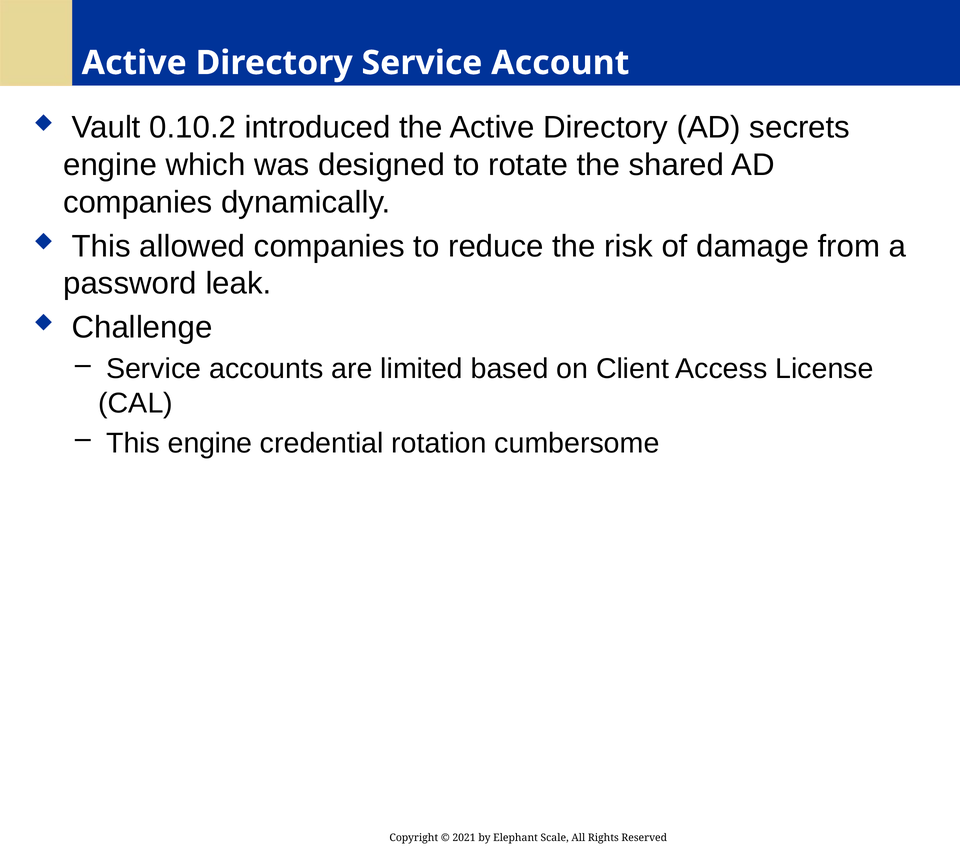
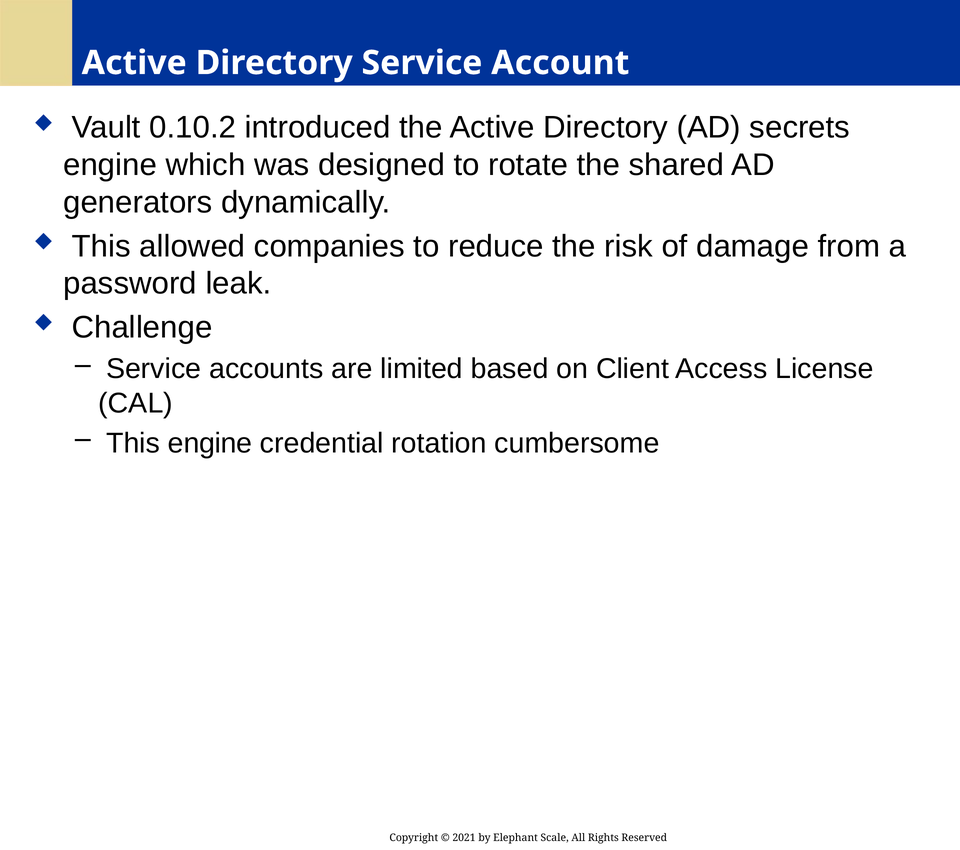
companies: companies -> generators (138, 202)
